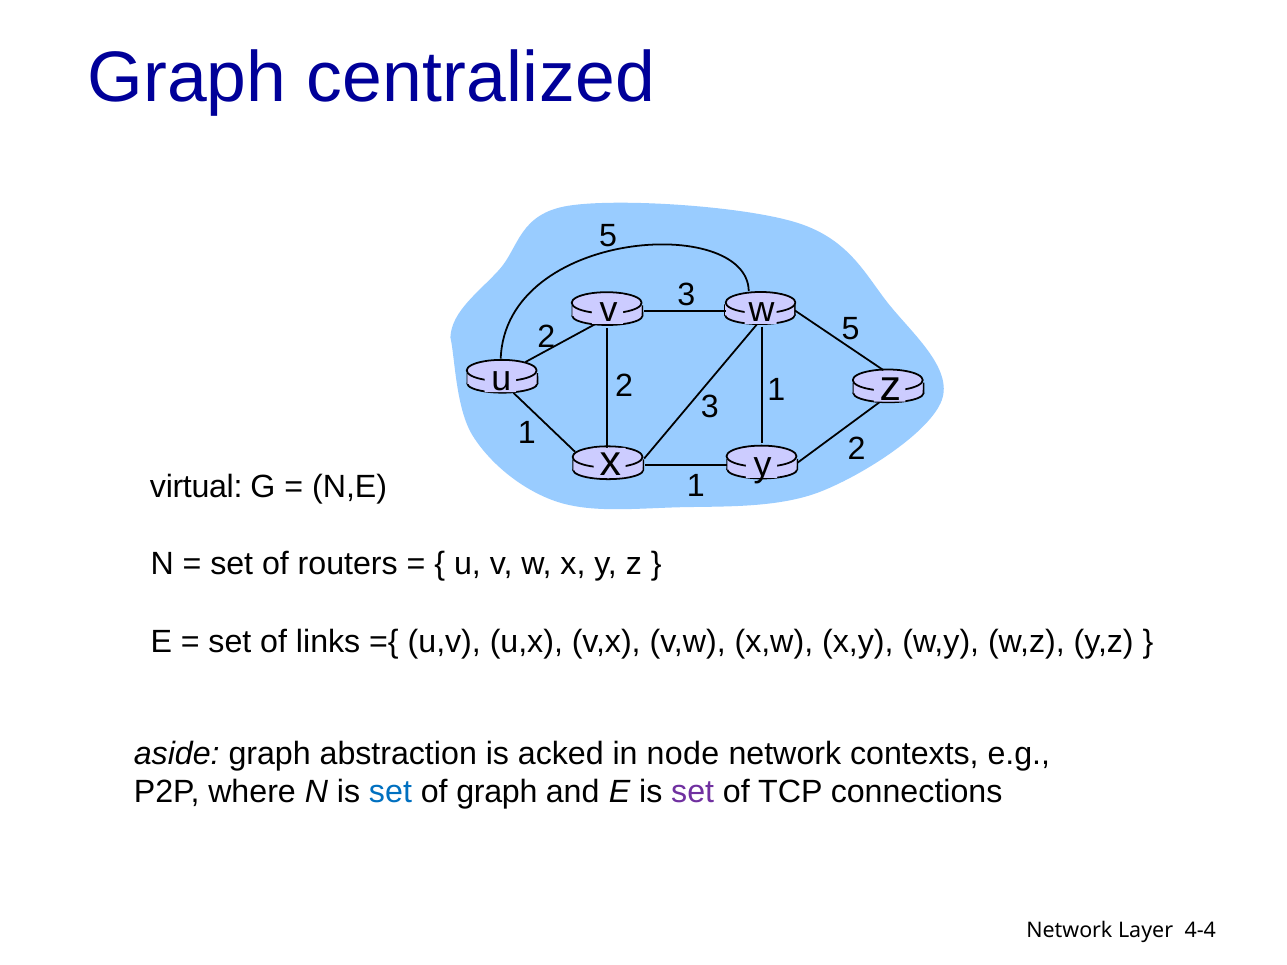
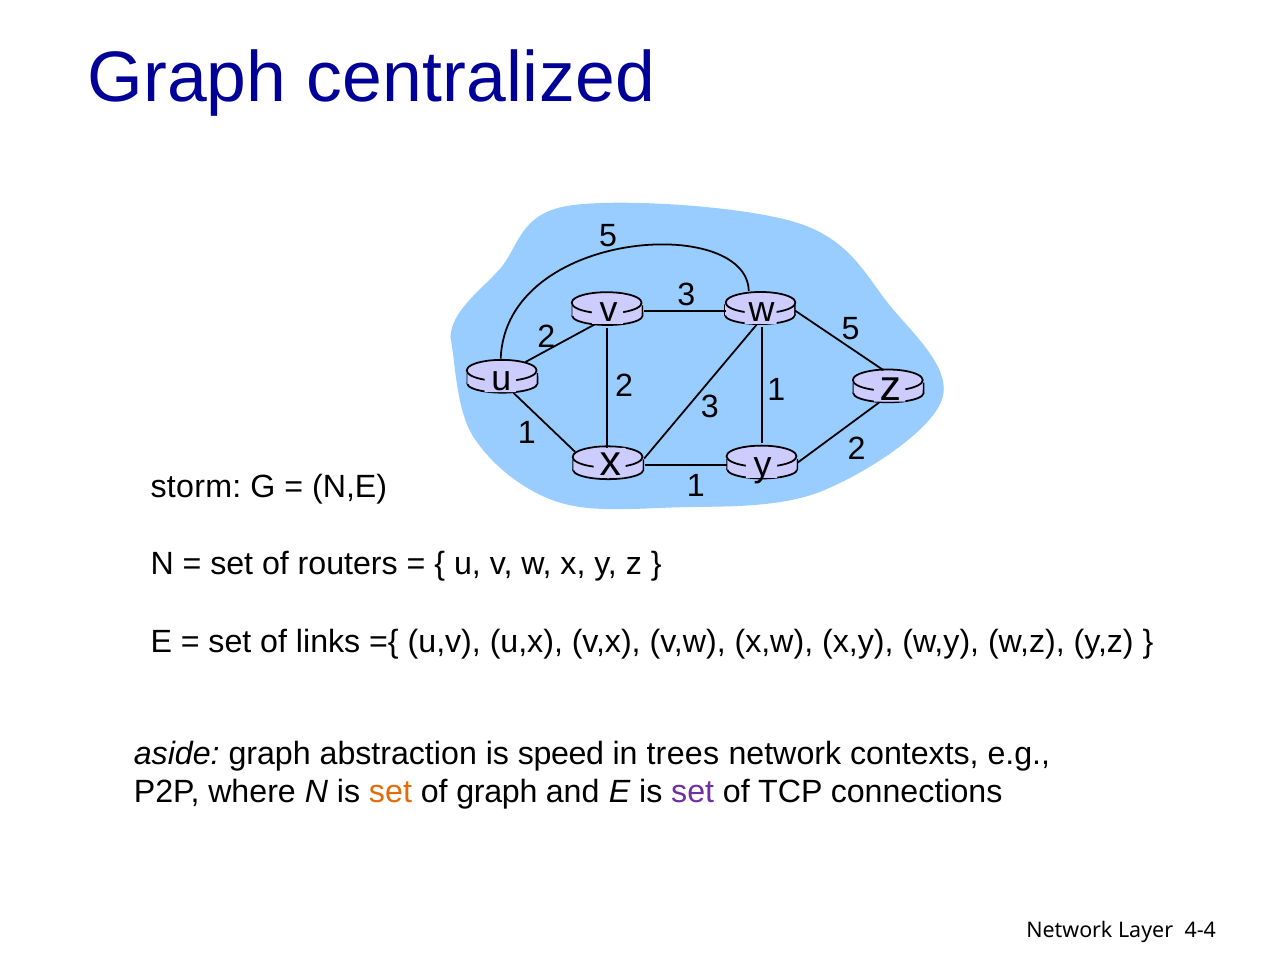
virtual: virtual -> storm (196, 487)
acked: acked -> speed (561, 754)
node: node -> trees (683, 754)
set colour: blue -> orange (390, 792)
